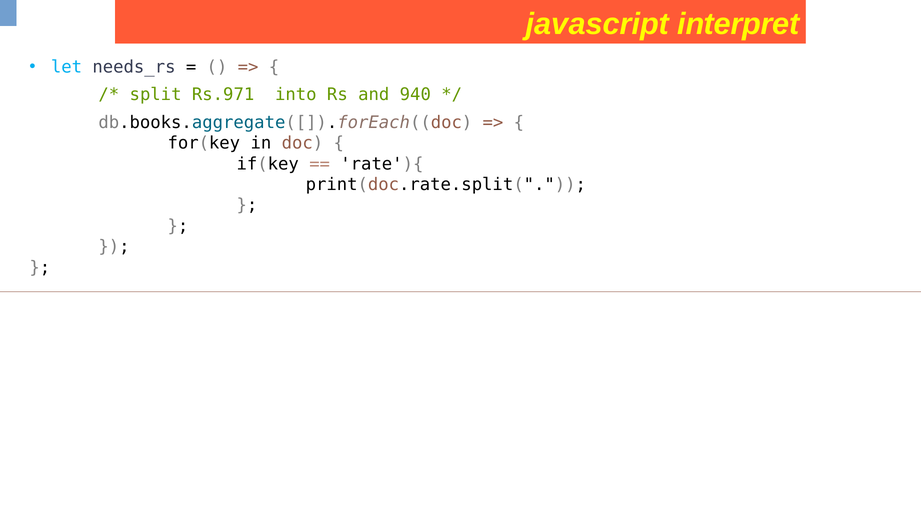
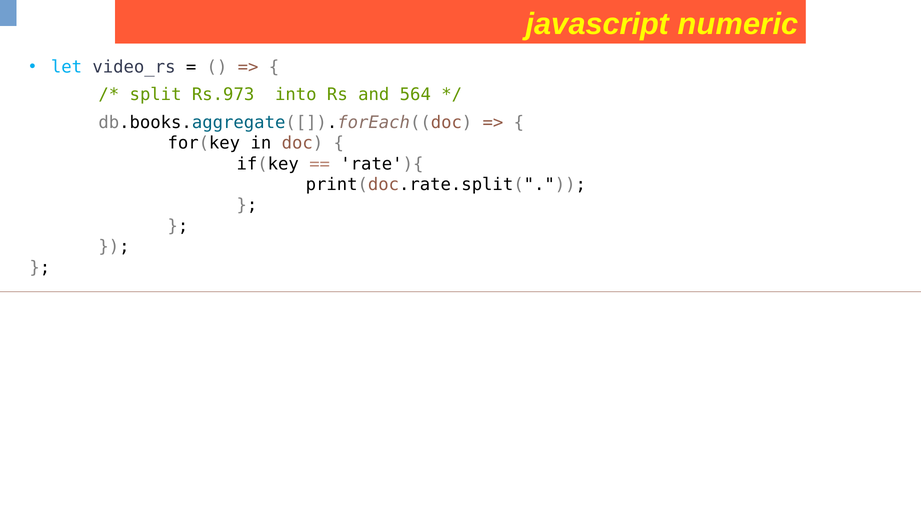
interpret: interpret -> numeric (738, 24)
needs_rs: needs_rs -> video_rs (134, 67)
Rs.971: Rs.971 -> Rs.973 (223, 95)
940: 940 -> 564 (415, 95)
